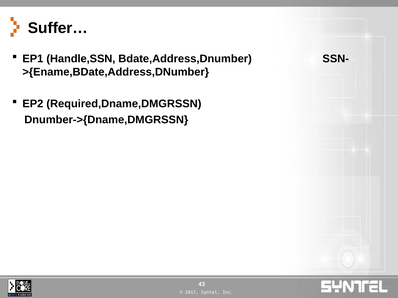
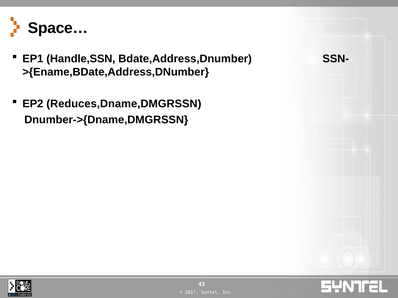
Suffer…: Suffer… -> Space… (58, 28)
Required,Dname,DMGRSSN: Required,Dname,DMGRSSN -> Reduces,Dname,DMGRSSN (124, 104)
